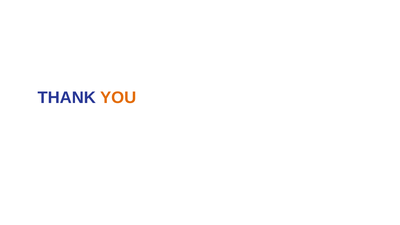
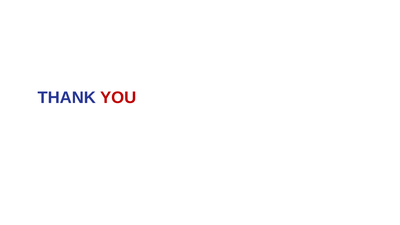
YOU colour: orange -> red (118, 98)
